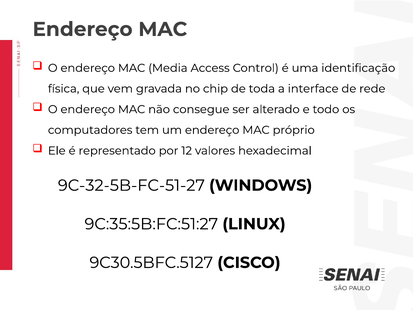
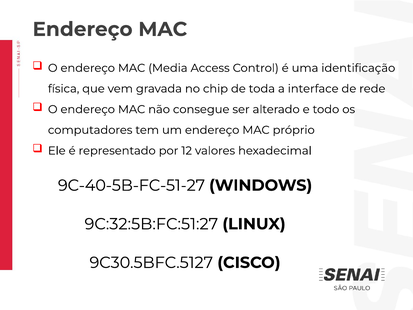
9C-32-5B-FC-51-27: 9C-32-5B-FC-51-27 -> 9C-40-5B-FC-51-27 (131, 185)
9C:35:5B:FC:51:27: 9C:35:5B:FC:51:27 -> 9C:32:5B:FC:51:27 (151, 224)
